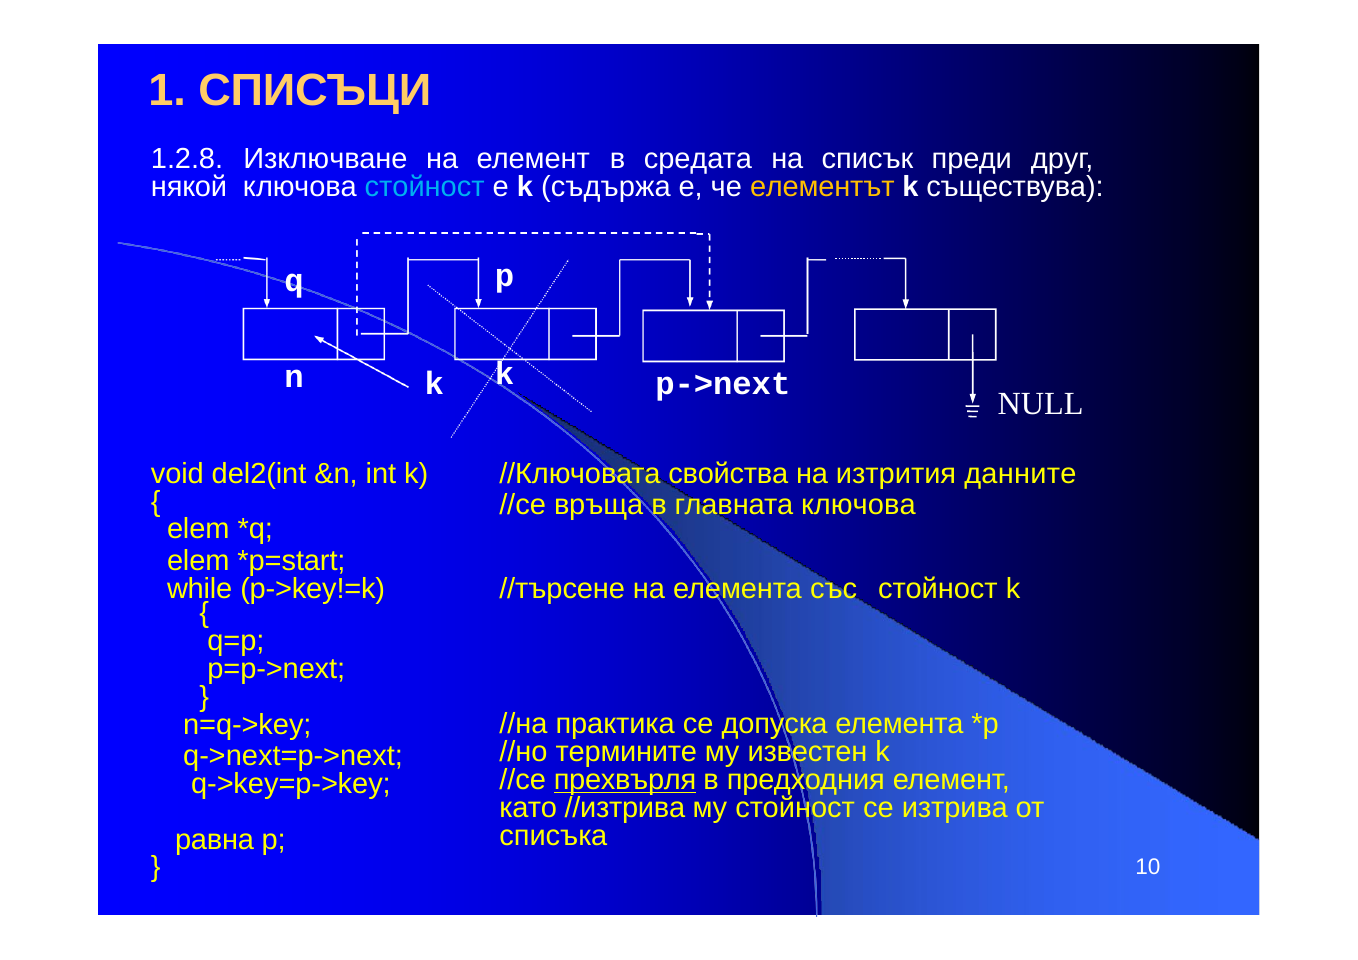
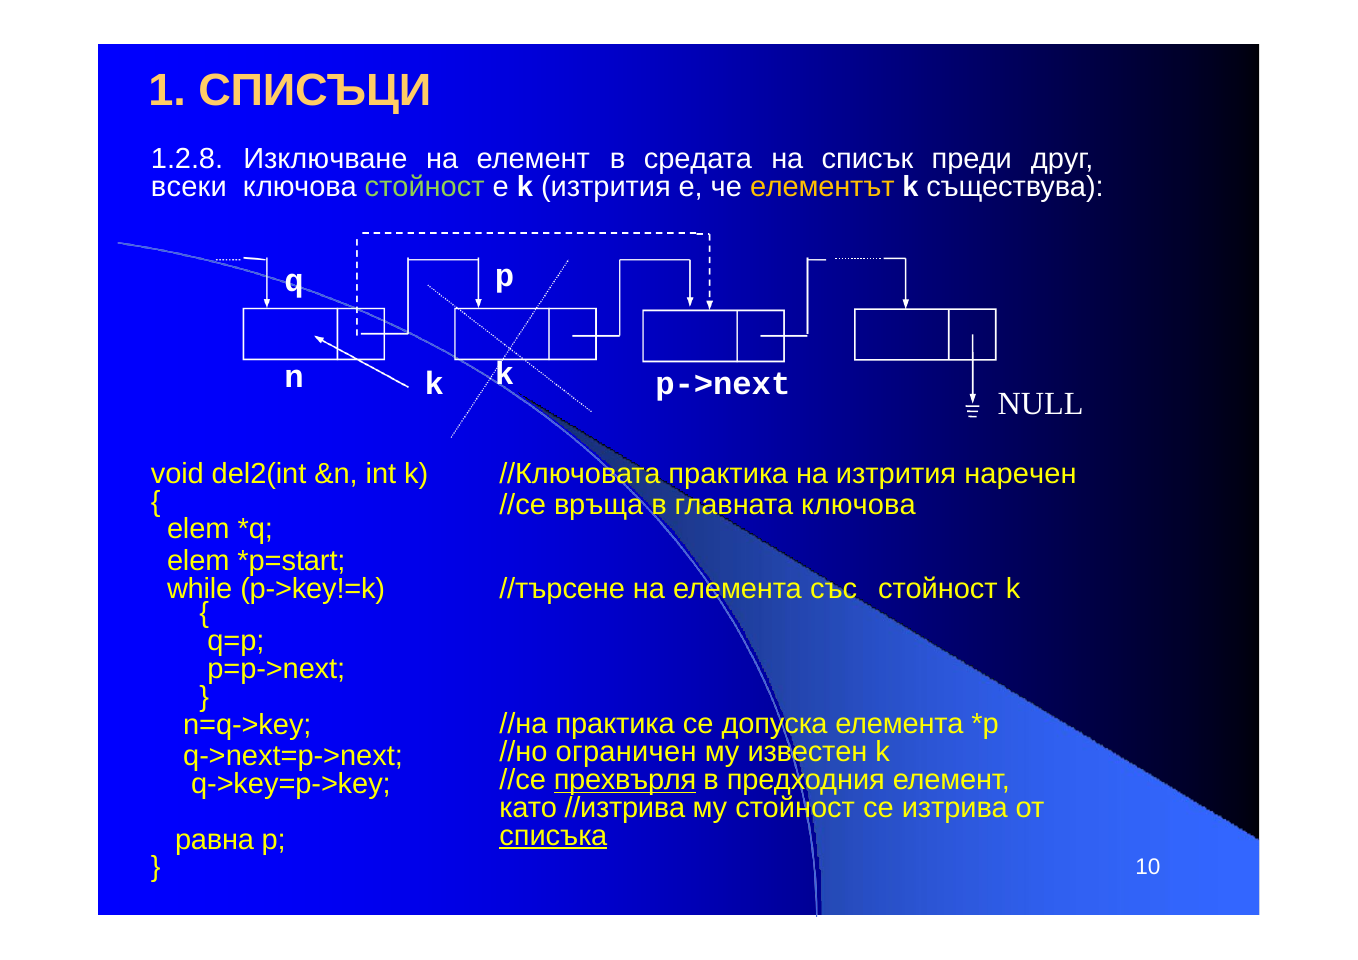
някой: някой -> всеки (189, 187)
стойност colour: light blue -> light green (425, 187)
k съдържа: съдържа -> изтрития (606, 187)
//Ключовата свойства: свойства -> практика (728, 474)
данните: данните -> наречен (1020, 474)
термините: термините -> ограничен (626, 753)
списъка underline: none -> present (553, 836)
